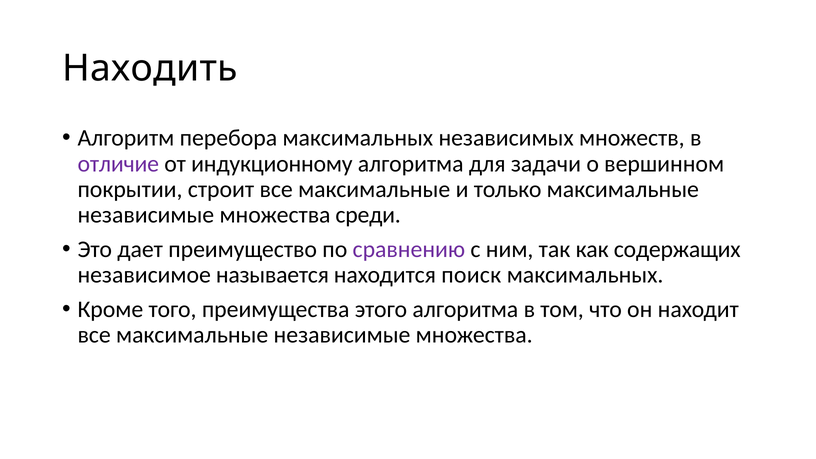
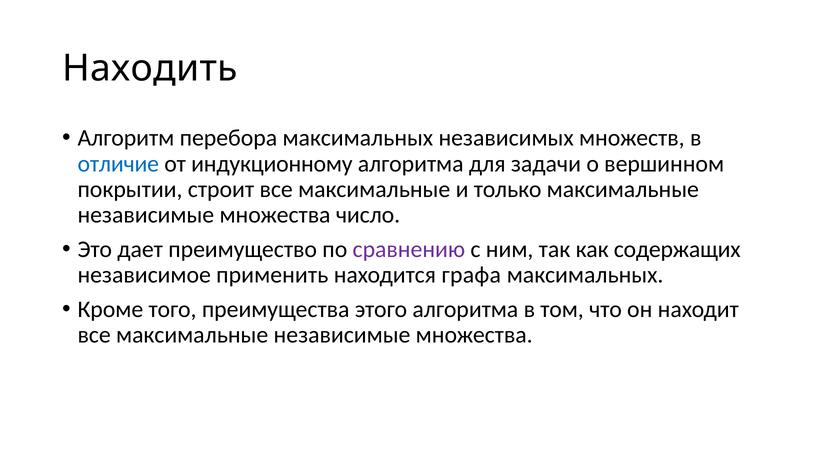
отличие colour: purple -> blue (118, 164)
среди: среди -> число (368, 215)
называется: называется -> применить (272, 275)
поиск: поиск -> графа (471, 275)
